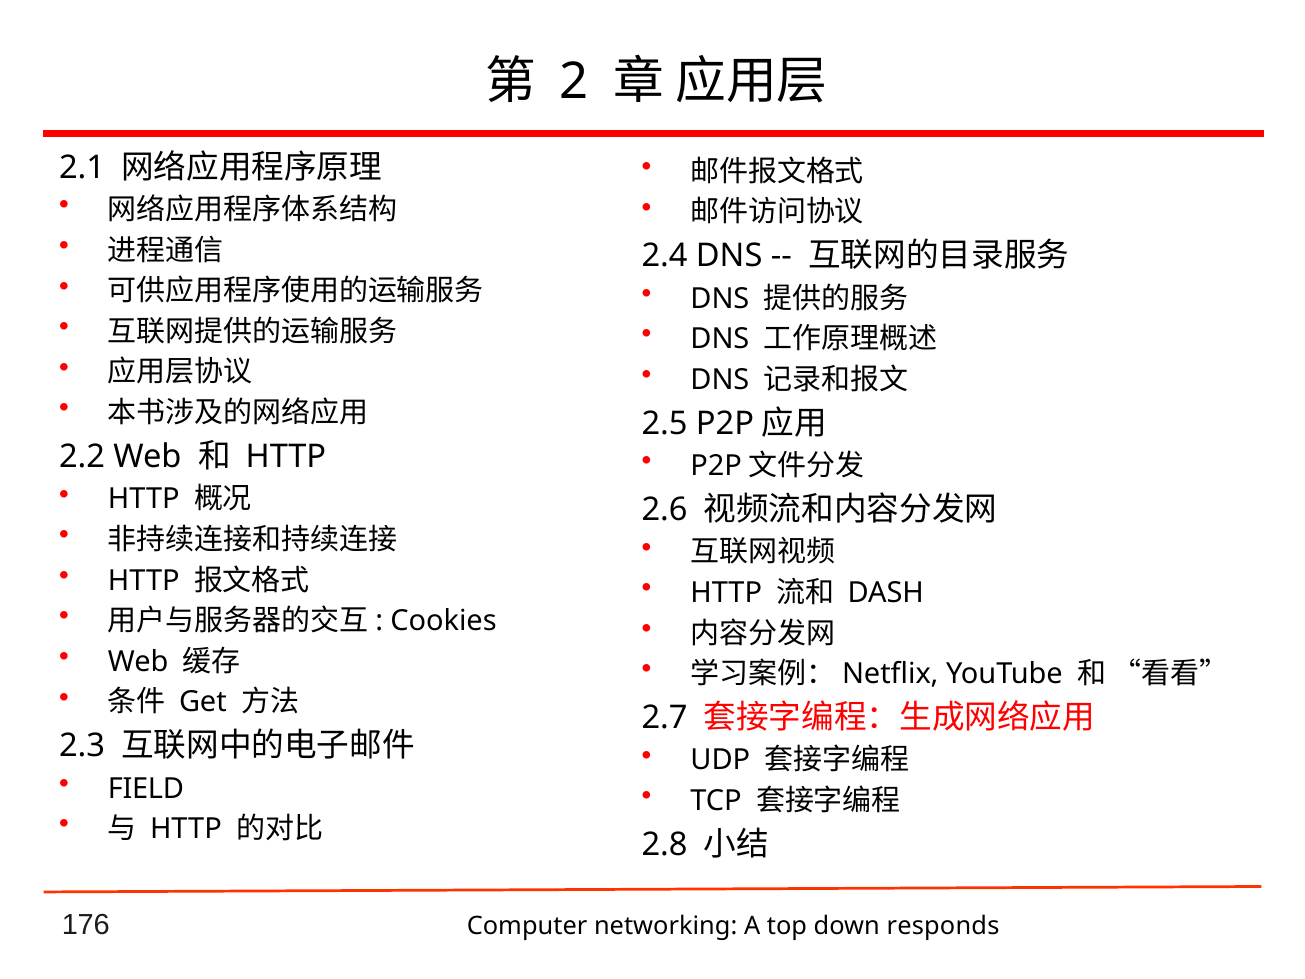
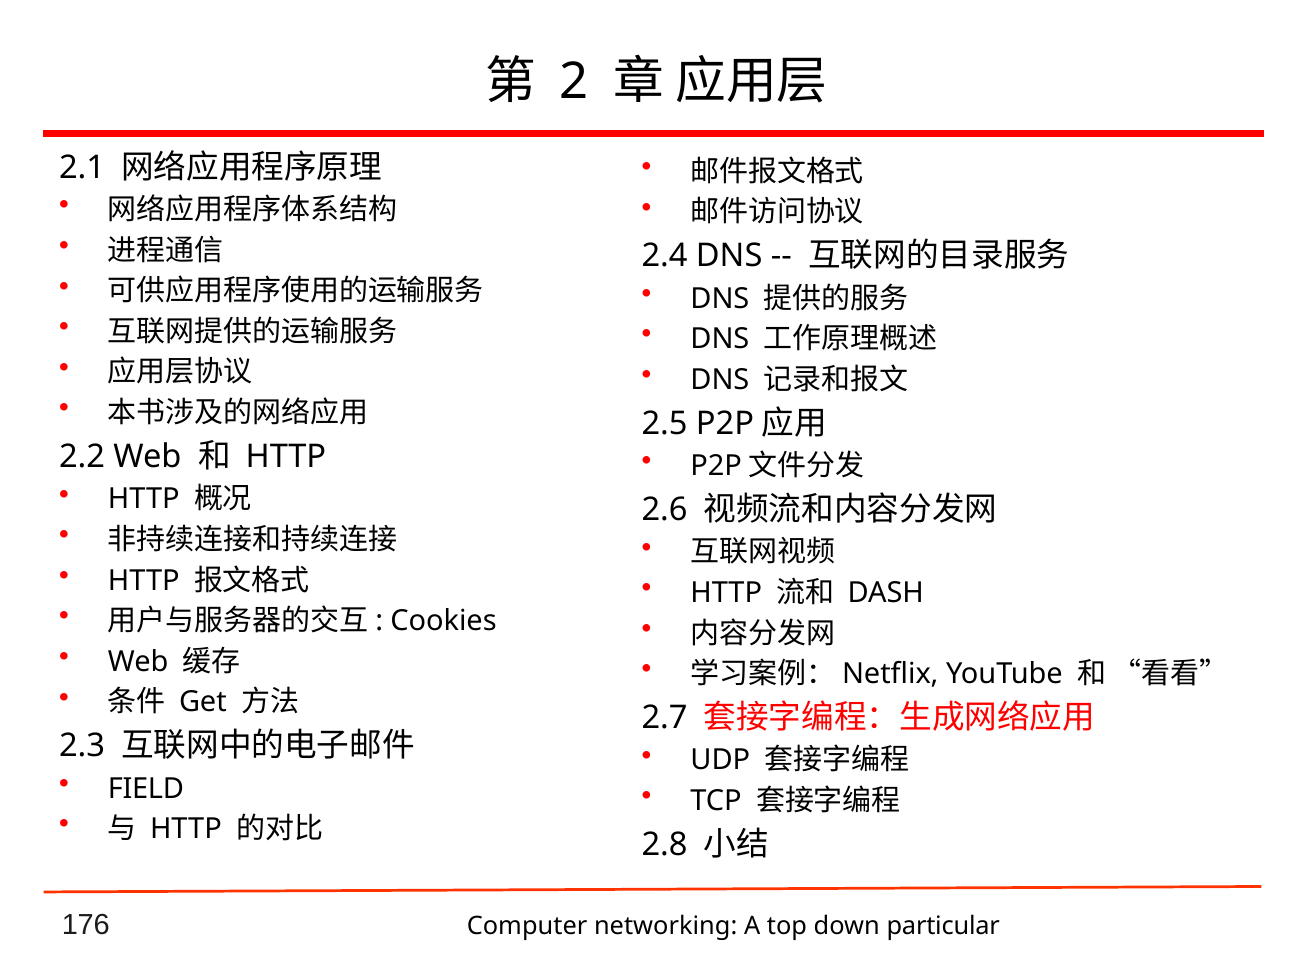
responds: responds -> particular (943, 926)
